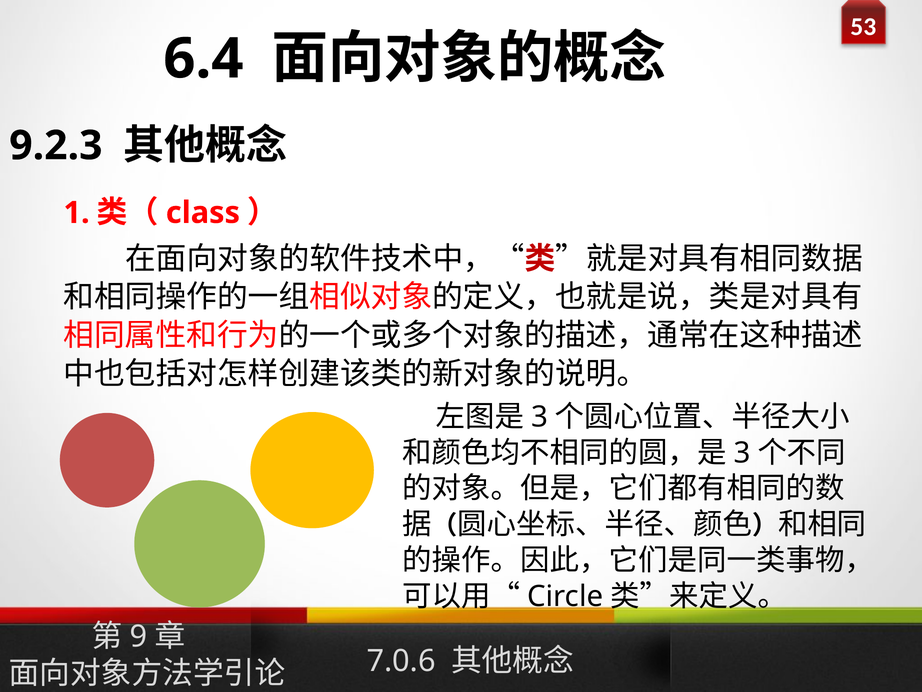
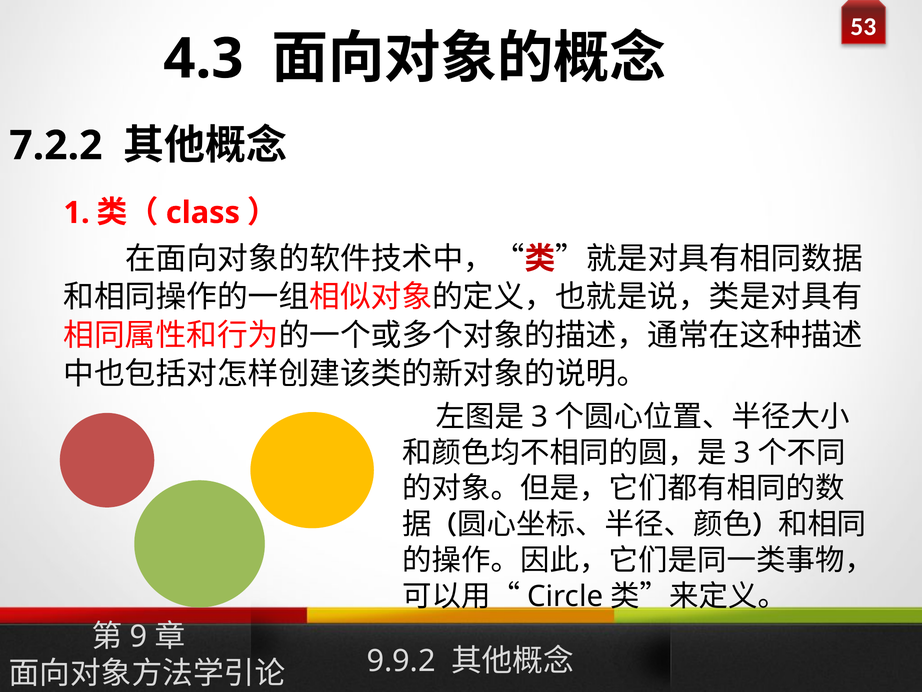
6.4: 6.4 -> 4.3 (203, 59)
9.2.3: 9.2.3 -> 7.2.2 (56, 146)
7.0.6: 7.0.6 -> 9.9.2 (401, 661)
